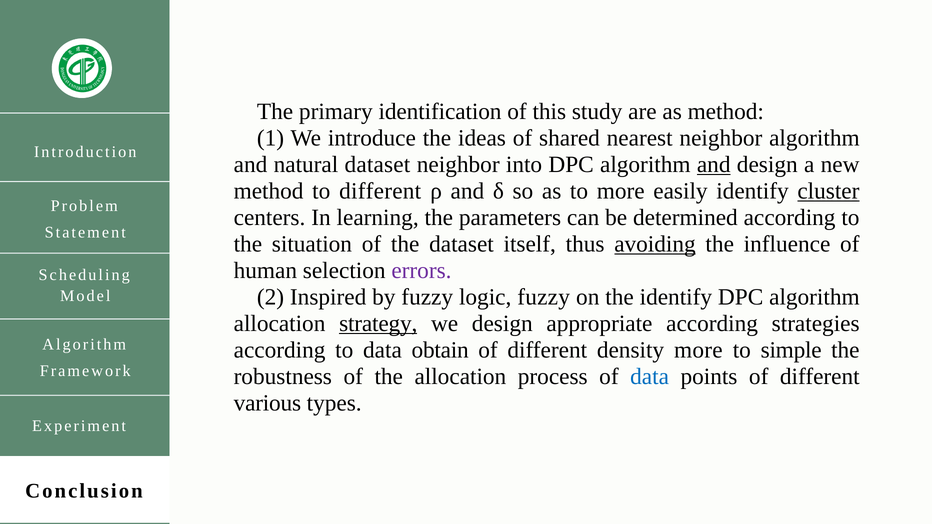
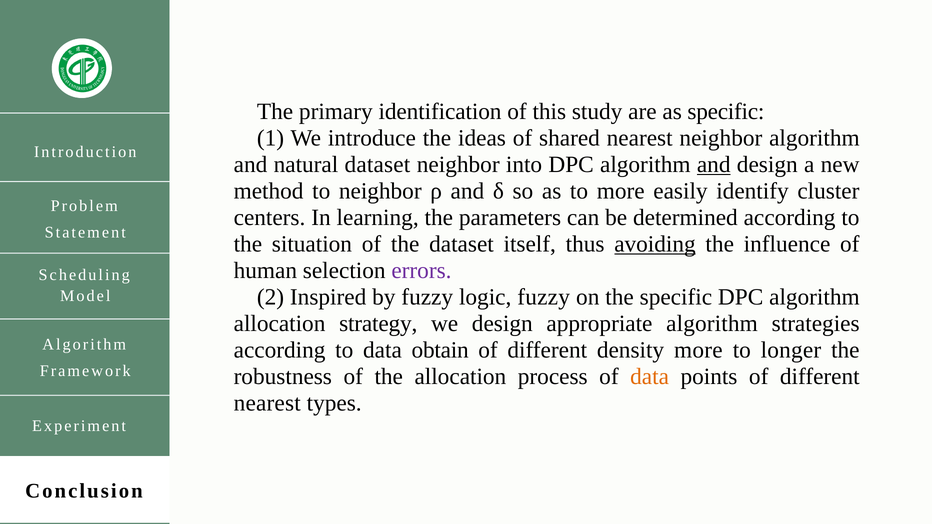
as method: method -> specific (726, 112)
to different: different -> neighbor (380, 191)
cluster underline: present -> none (828, 191)
the identify: identify -> specific (676, 297)
strategy underline: present -> none (378, 324)
appropriate according: according -> algorithm (712, 324)
simple: simple -> longer (791, 350)
data colour: blue -> orange (650, 377)
various: various -> nearest (267, 403)
